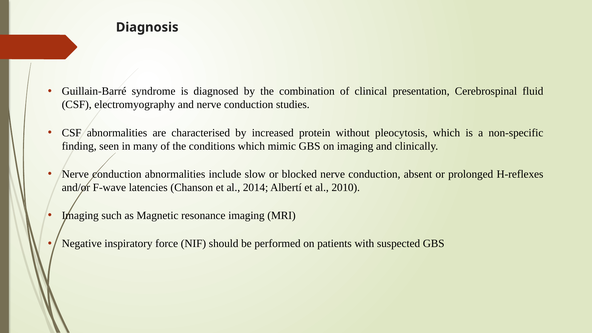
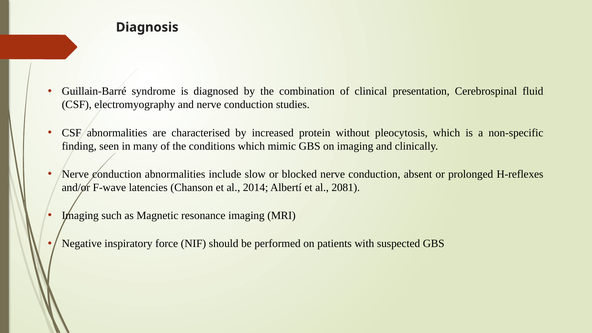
2010: 2010 -> 2081 (346, 187)
